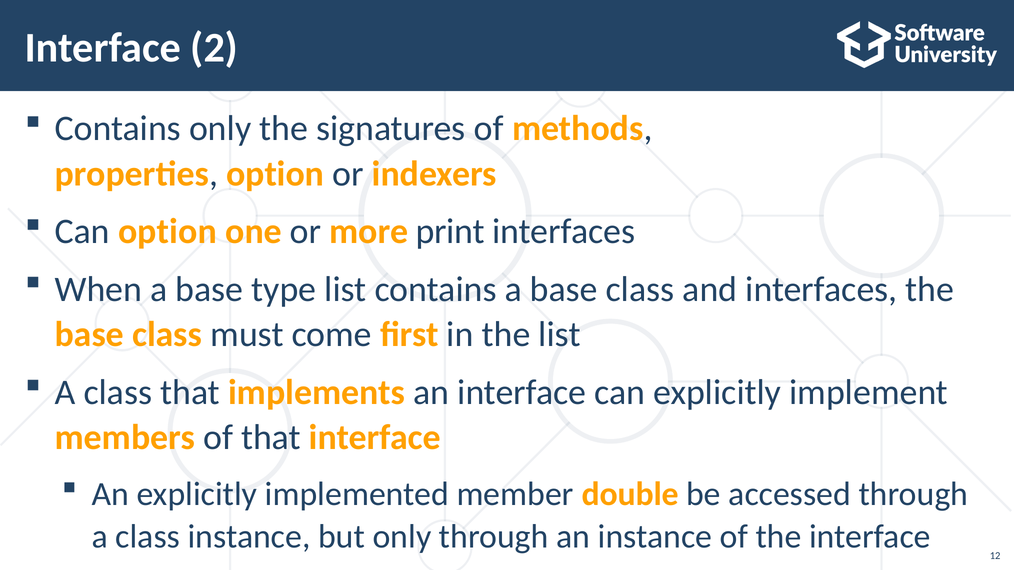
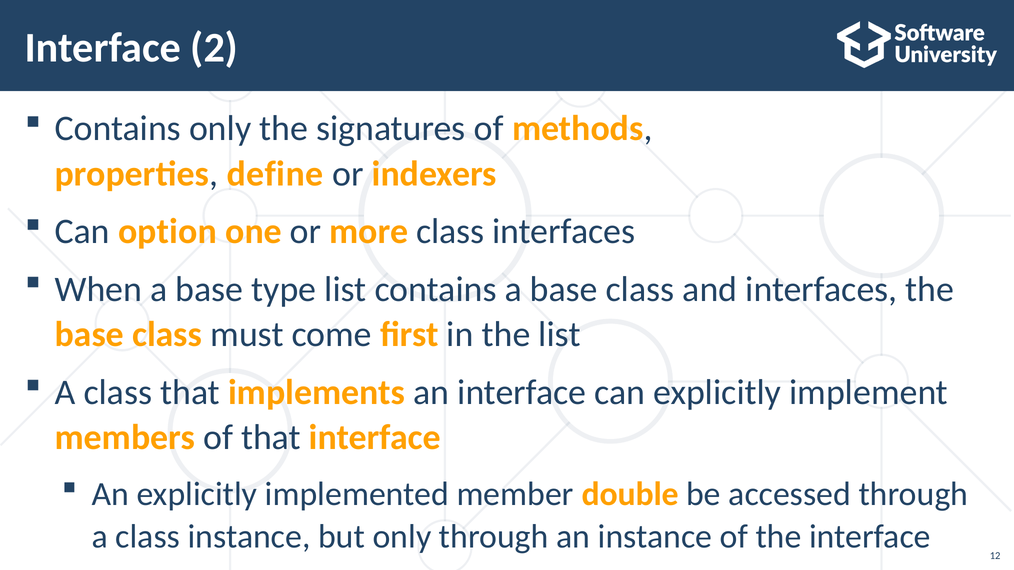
properties option: option -> define (275, 174)
more print: print -> class (450, 232)
